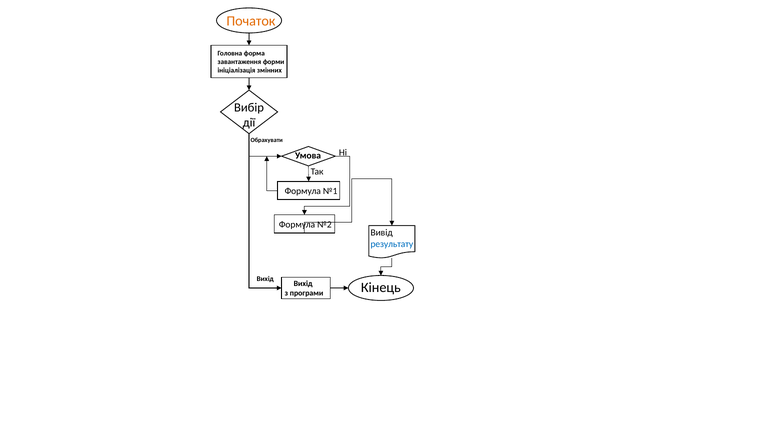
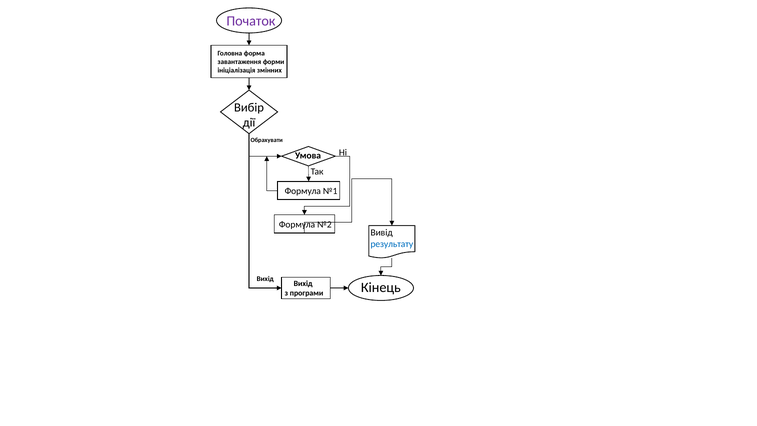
Початок colour: orange -> purple (251, 21)
